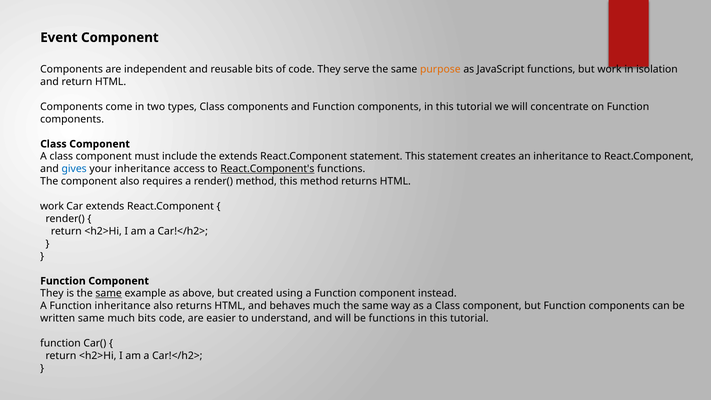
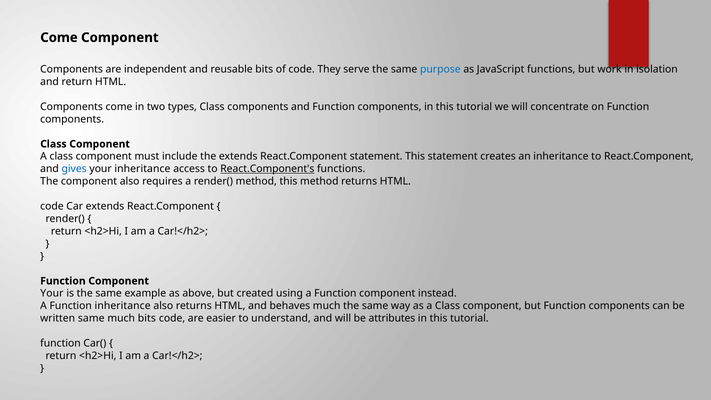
Event: Event -> Come (59, 38)
purpose colour: orange -> blue (440, 69)
work: work -> code (52, 206)
They: They -> Your (52, 293)
same underline: present -> none (109, 293)
be functions: functions -> attributes (392, 318)
